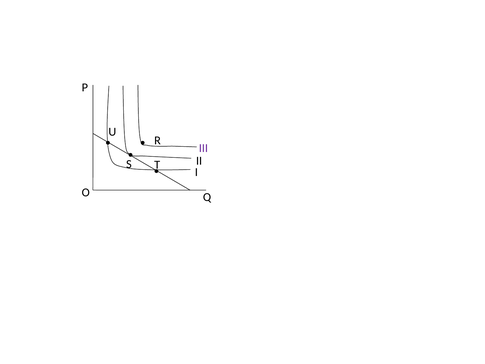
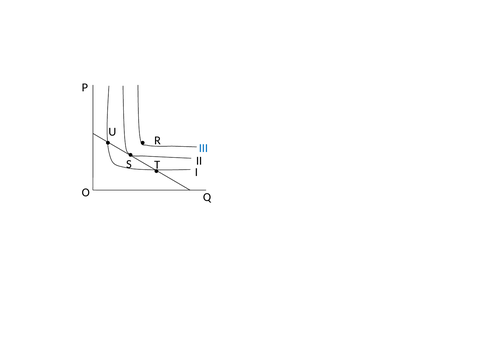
III colour: purple -> blue (203, 148)
